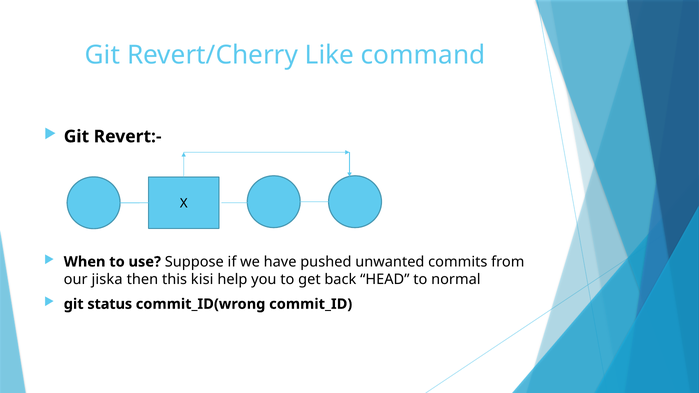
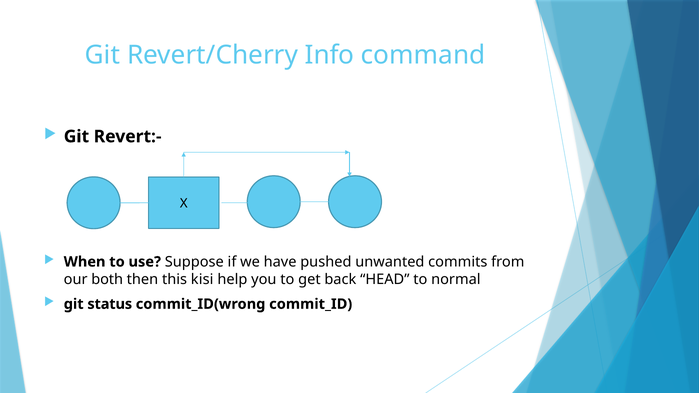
Like: Like -> Info (330, 55)
jiska: jiska -> both (107, 279)
